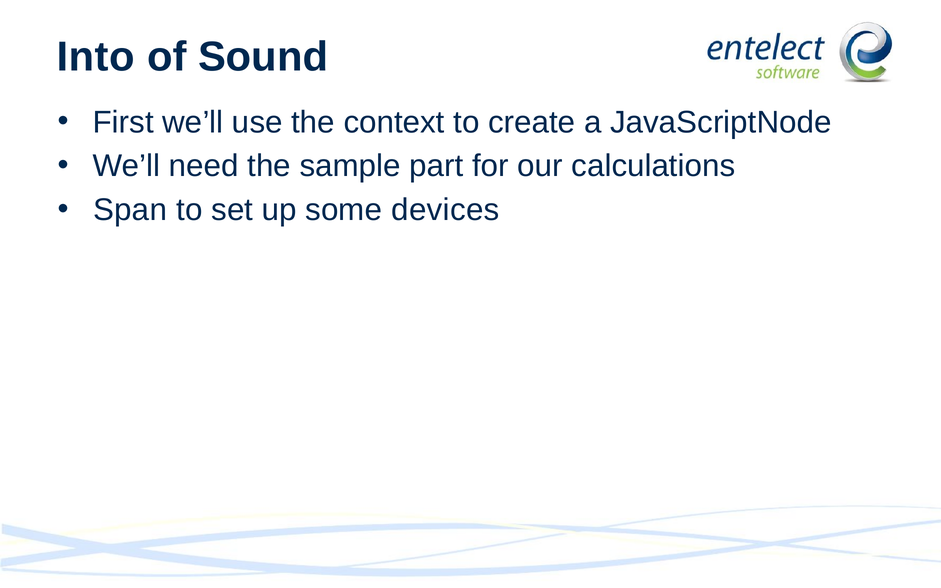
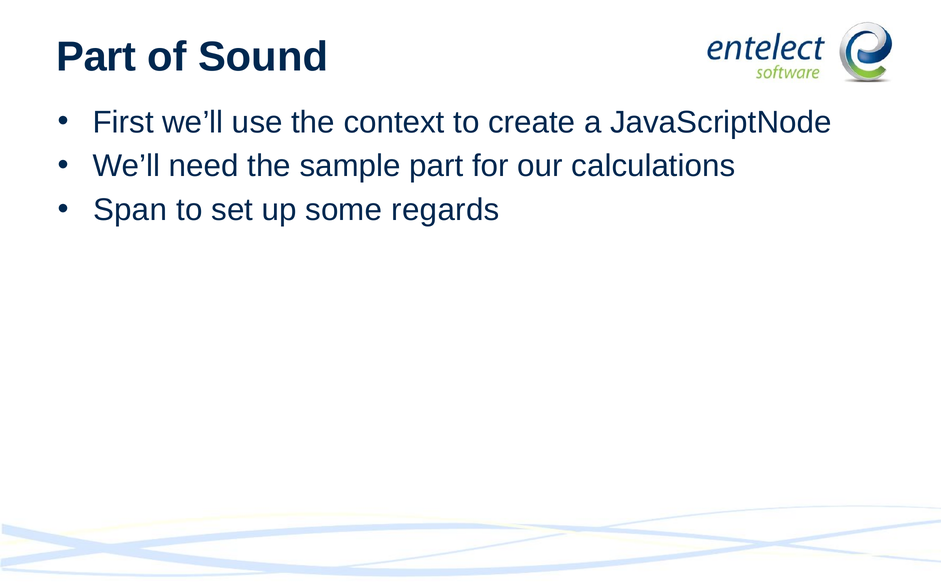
Into: Into -> Part (96, 57)
devices: devices -> regards (446, 210)
